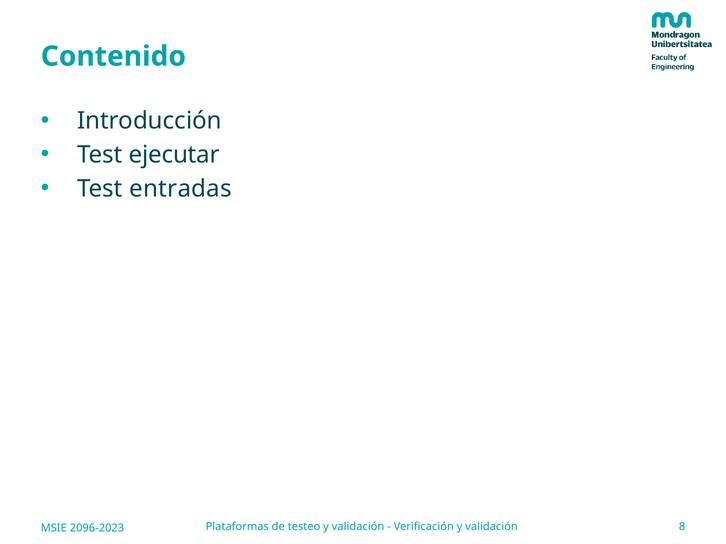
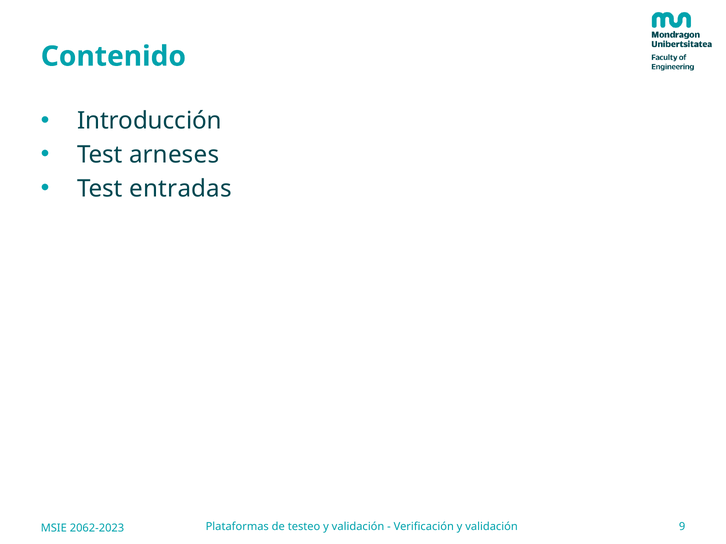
ejecutar: ejecutar -> arneses (174, 155)
8: 8 -> 9 (682, 527)
2096-2023: 2096-2023 -> 2062-2023 (97, 529)
